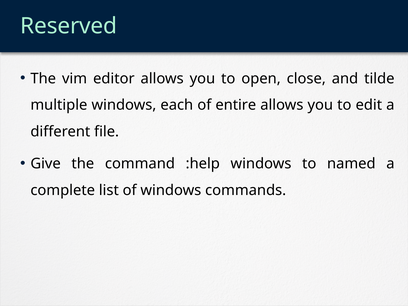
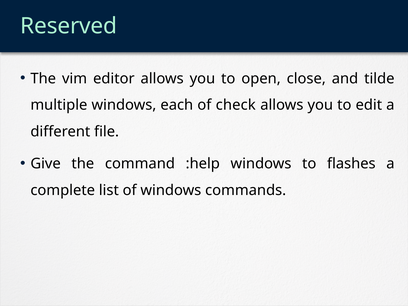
entire: entire -> check (236, 105)
named: named -> flashes (351, 164)
